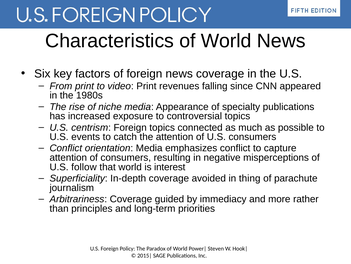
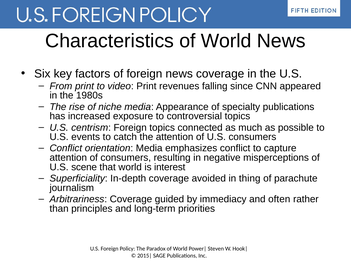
follow: follow -> scene (84, 167)
more: more -> often (279, 199)
